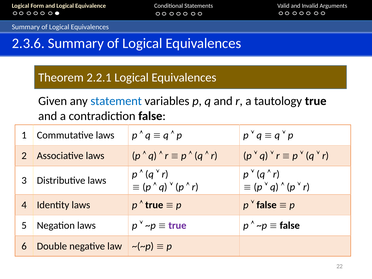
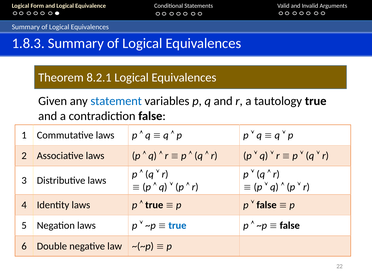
2.3.6: 2.3.6 -> 1.8.3 (28, 43)
2.2.1: 2.2.1 -> 8.2.1 (99, 77)
true colour: purple -> blue (177, 226)
